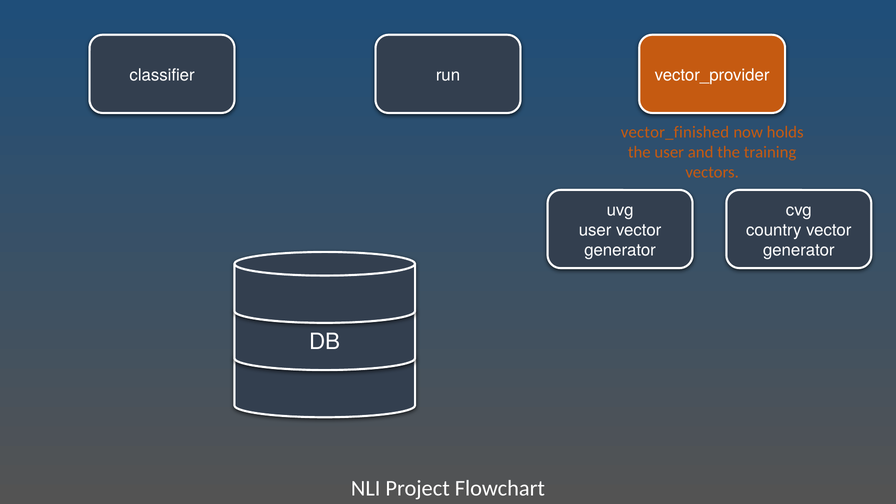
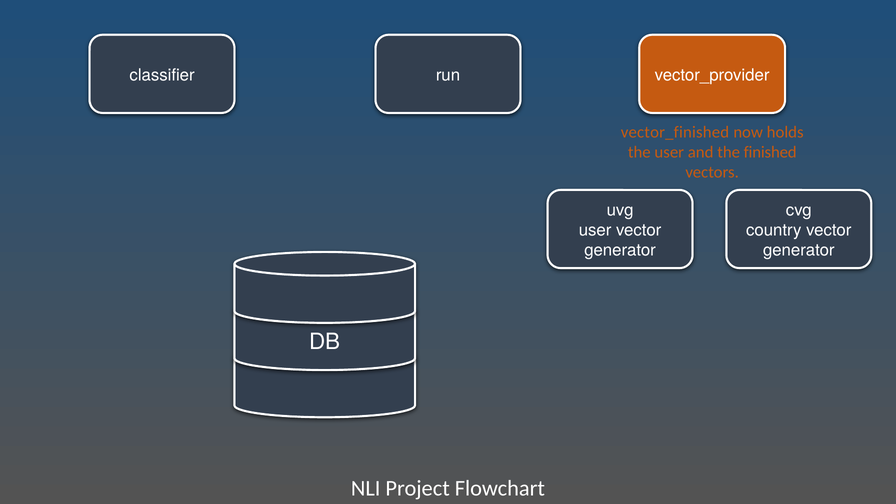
training: training -> finished (770, 152)
